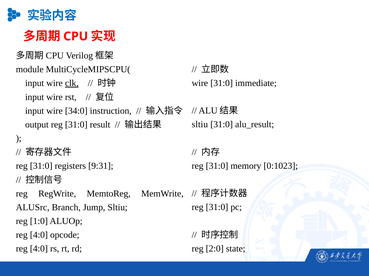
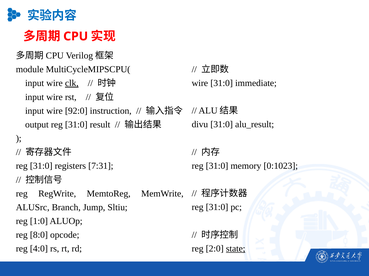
34:0: 34:0 -> 92:0 (76, 111)
sltiu: sltiu -> divu (200, 125)
9:31: 9:31 -> 7:31 (101, 166)
4:0: 4:0 -> 8:0 (39, 236)
state underline: none -> present (236, 249)
